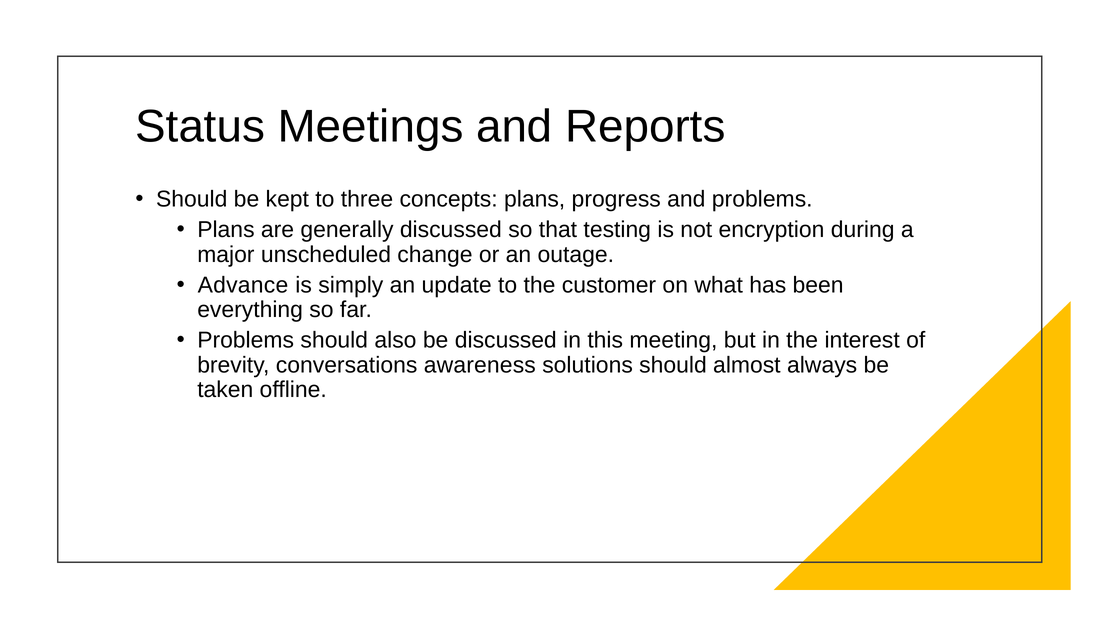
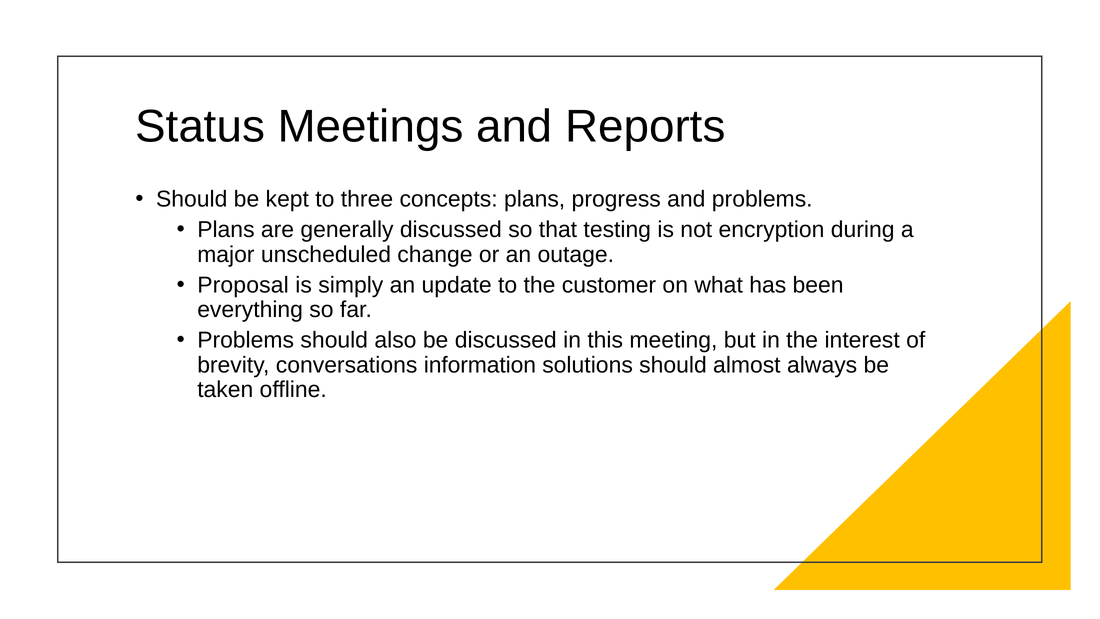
Advance: Advance -> Proposal (243, 285)
awareness: awareness -> information (480, 365)
